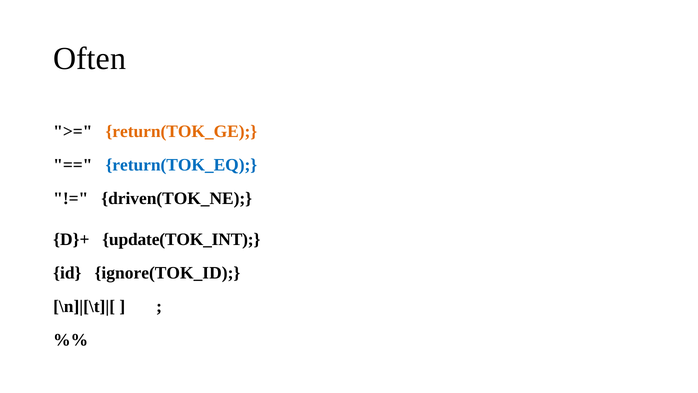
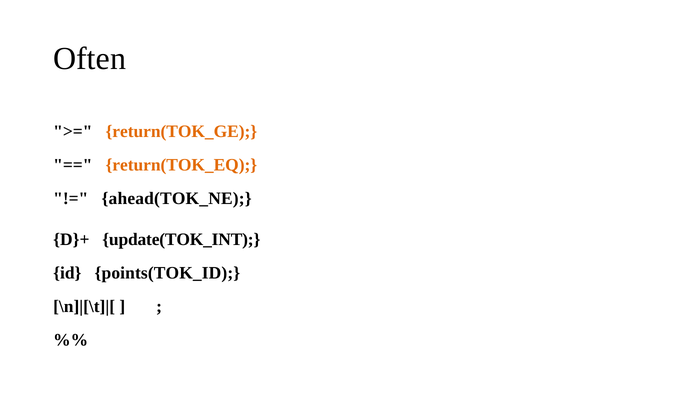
return(TOK_EQ colour: blue -> orange (181, 165)
driven(TOK_NE: driven(TOK_NE -> ahead(TOK_NE (177, 198)
ignore(TOK_ID: ignore(TOK_ID -> points(TOK_ID (167, 273)
